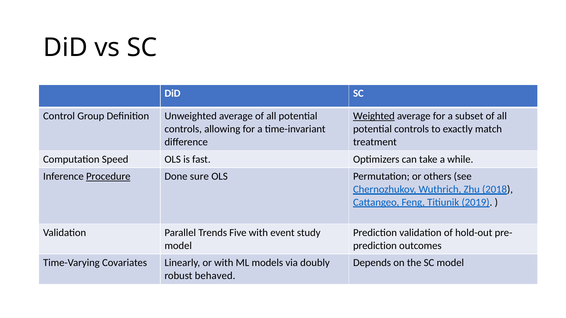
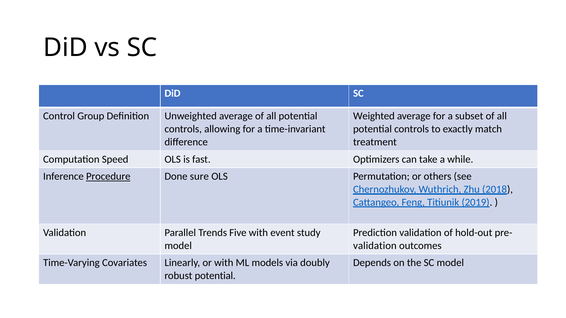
Weighted underline: present -> none (374, 116)
prediction: prediction -> validation (375, 246)
robust behaved: behaved -> potential (215, 276)
